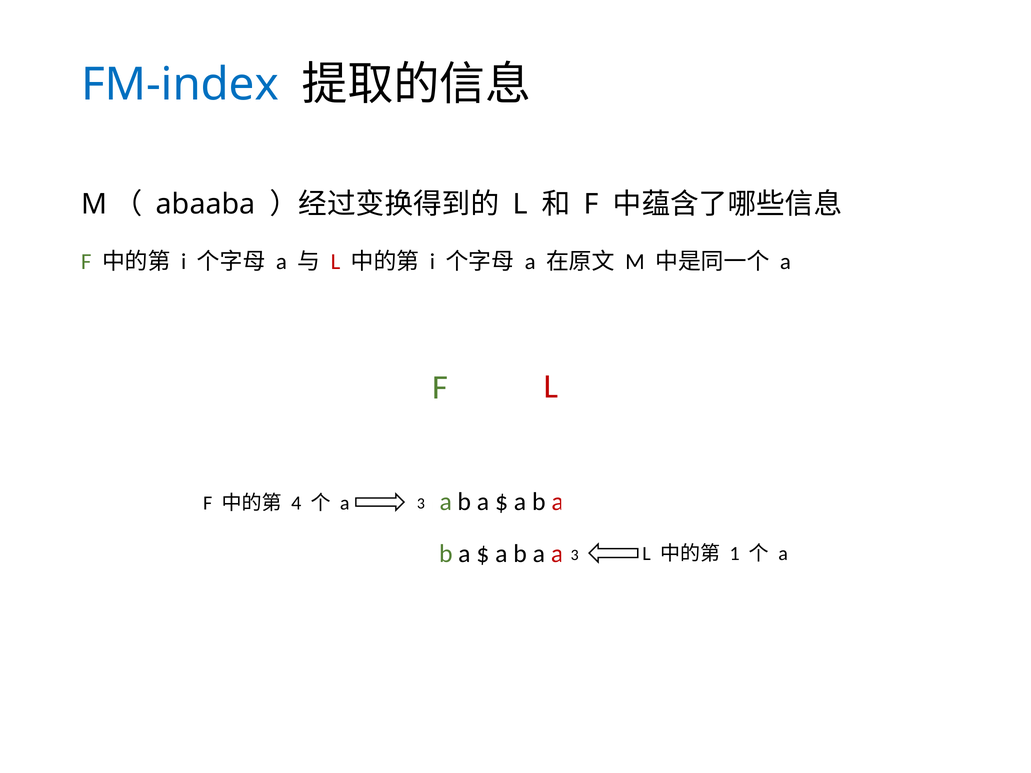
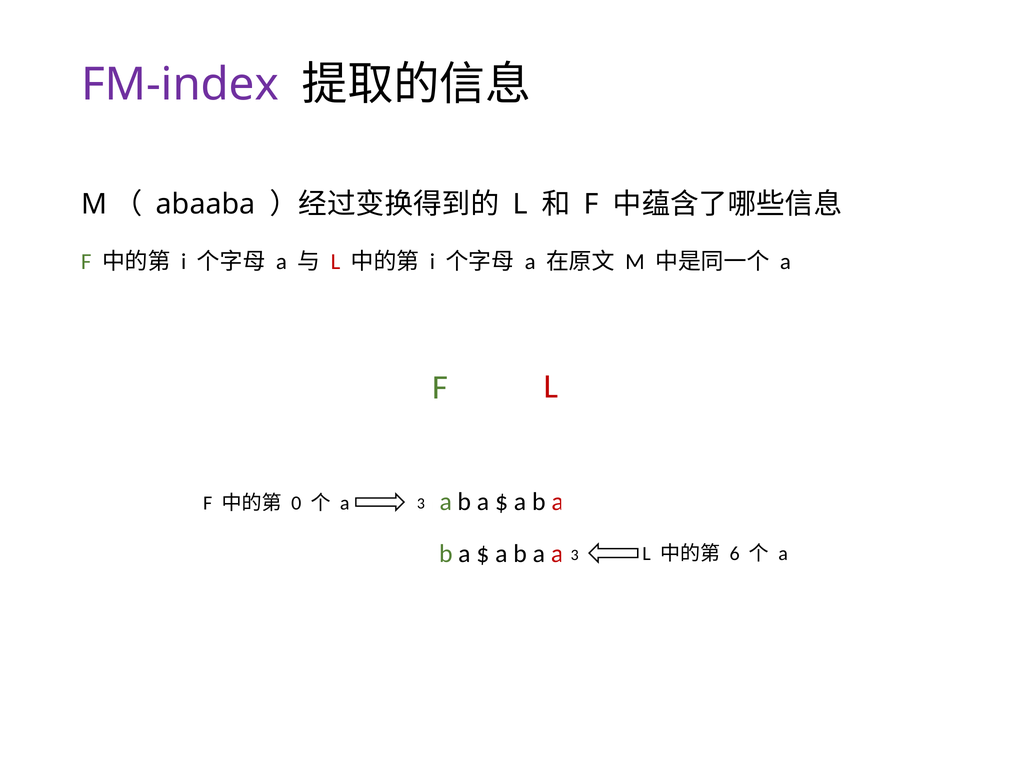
FM-index colour: blue -> purple (180, 85)
4: 4 -> 0 (296, 503)
1: 1 -> 6 (735, 554)
